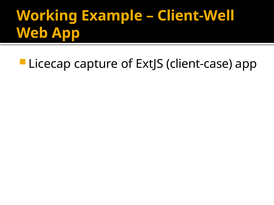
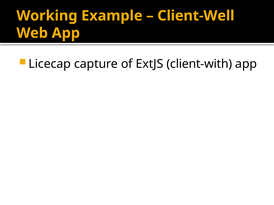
client-case: client-case -> client-with (199, 64)
